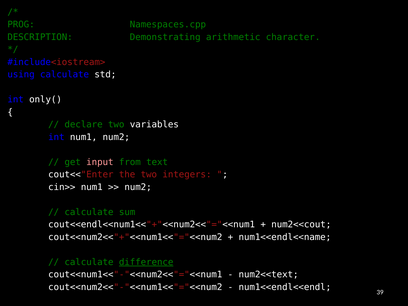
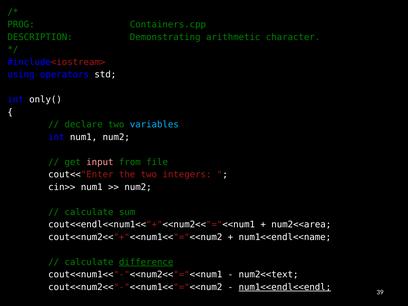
Namespaces.cpp: Namespaces.cpp -> Containers.cpp (168, 25)
using calculate: calculate -> operators (65, 75)
variables colour: white -> light blue (154, 125)
text: text -> file (157, 162)
num2<<cout: num2<<cout -> num2<<area (301, 225)
num1<<endl<<endl underline: none -> present (285, 287)
